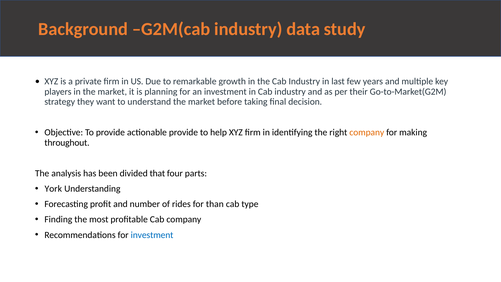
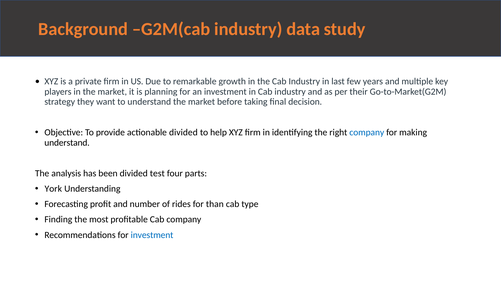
actionable provide: provide -> divided (183, 132)
company colour: orange -> blue (367, 132)
throughout: throughout -> understand (67, 143)
that: that -> test (157, 173)
